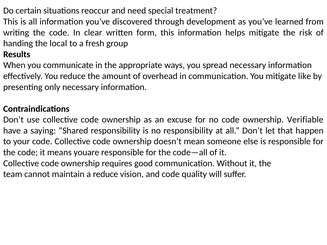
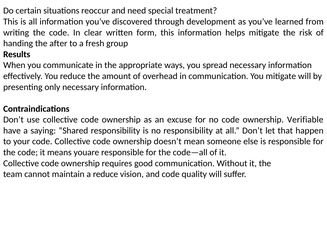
local: local -> after (58, 43)
mitigate like: like -> will (305, 76)
